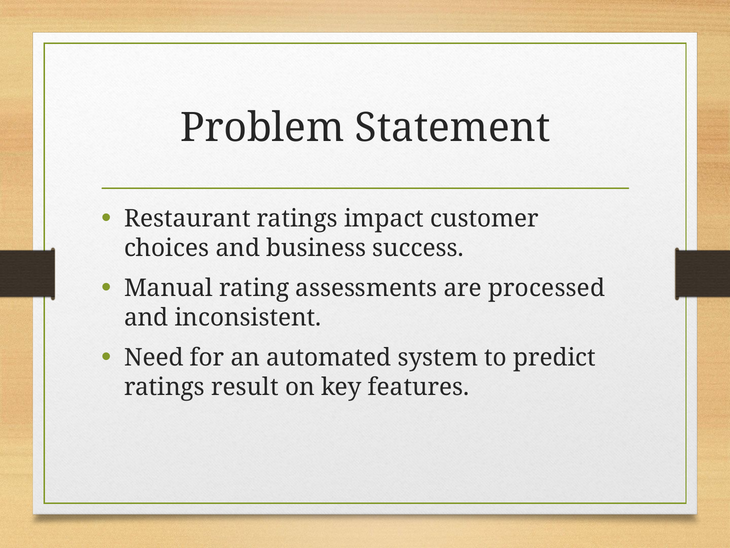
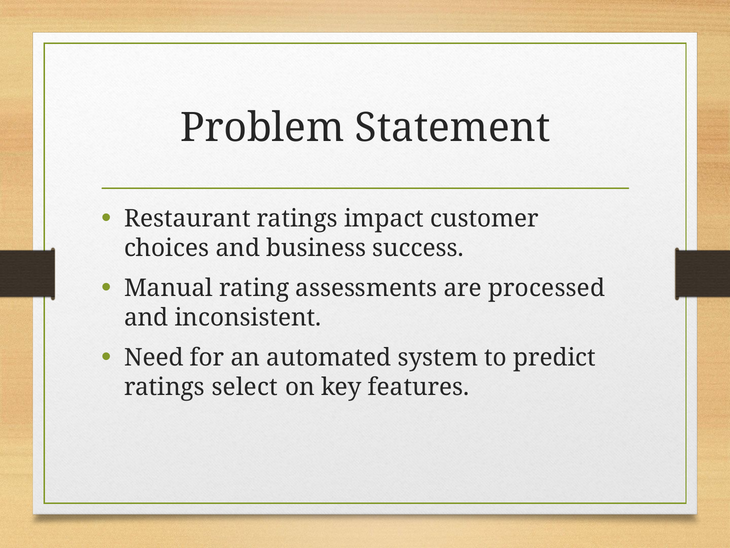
result: result -> select (245, 387)
